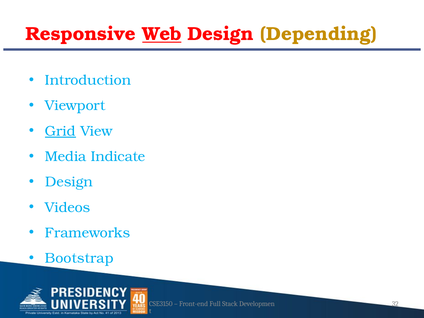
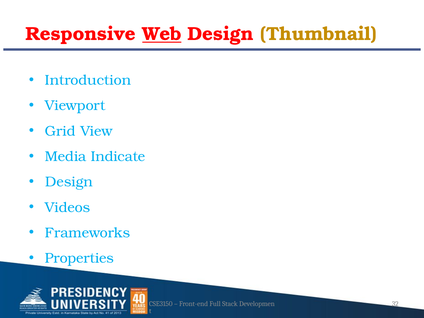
Depending: Depending -> Thumbnail (319, 34)
Grid underline: present -> none (60, 131)
Bootstrap: Bootstrap -> Properties (79, 258)
